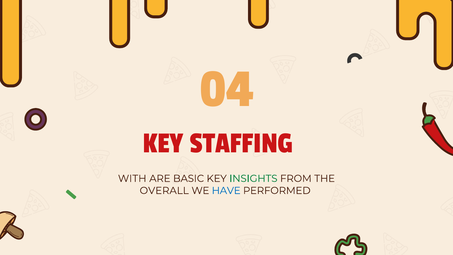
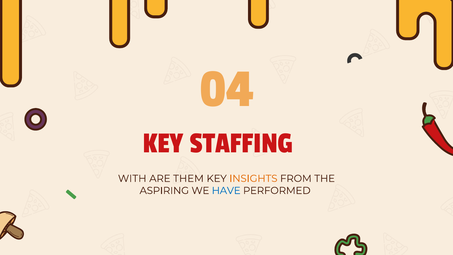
BASIC: BASIC -> THEM (188, 178)
INSIGHTS colour: green -> orange (253, 178)
OVERALL: OVERALL -> ASPIRING (164, 190)
